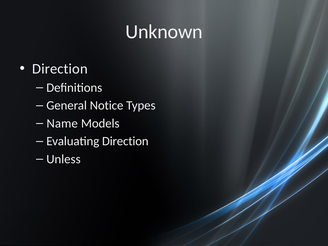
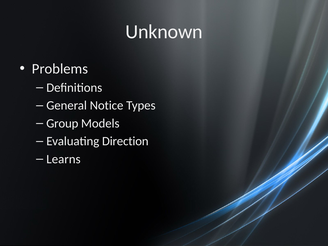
Direction: Direction -> Problems (60, 69)
Name: Name -> Group (62, 123)
Unless: Unless -> Learns (63, 159)
